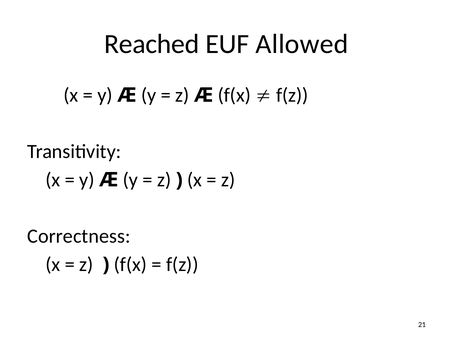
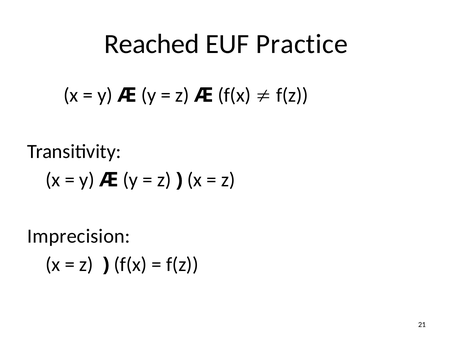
Allowed: Allowed -> Practice (302, 44)
Correctness: Correctness -> Imprecision (79, 236)
